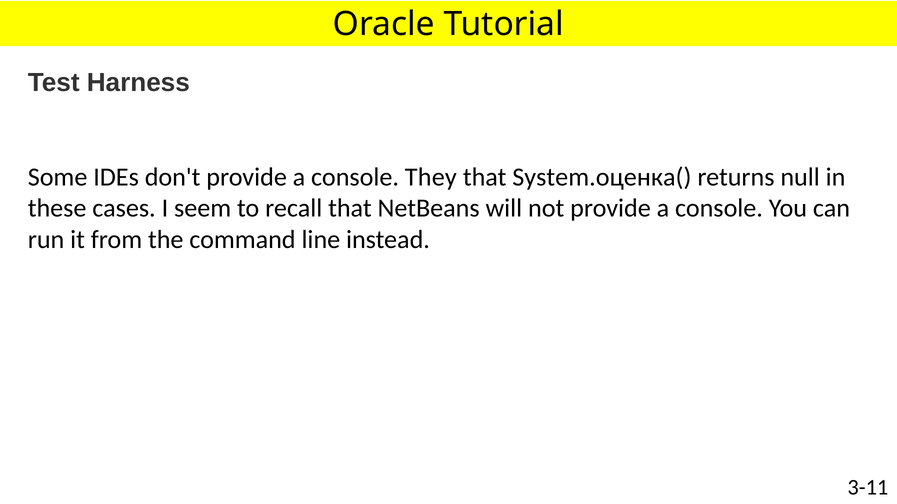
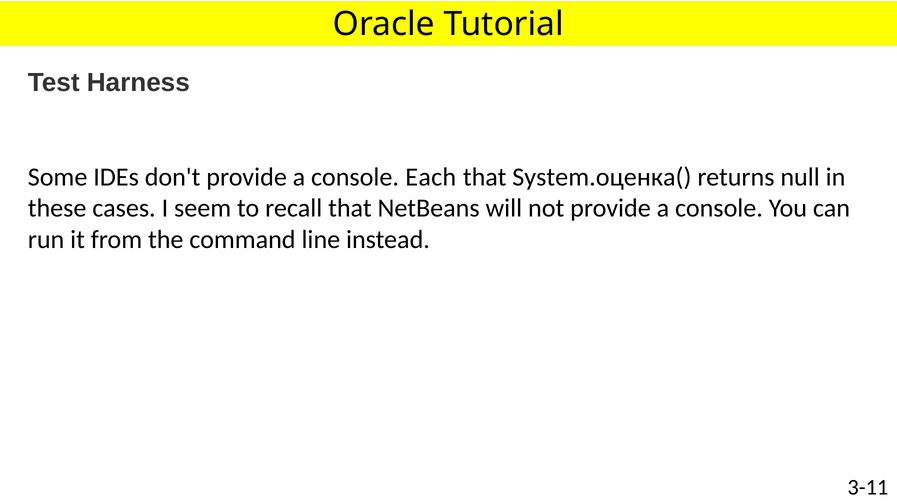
They: They -> Each (431, 177)
